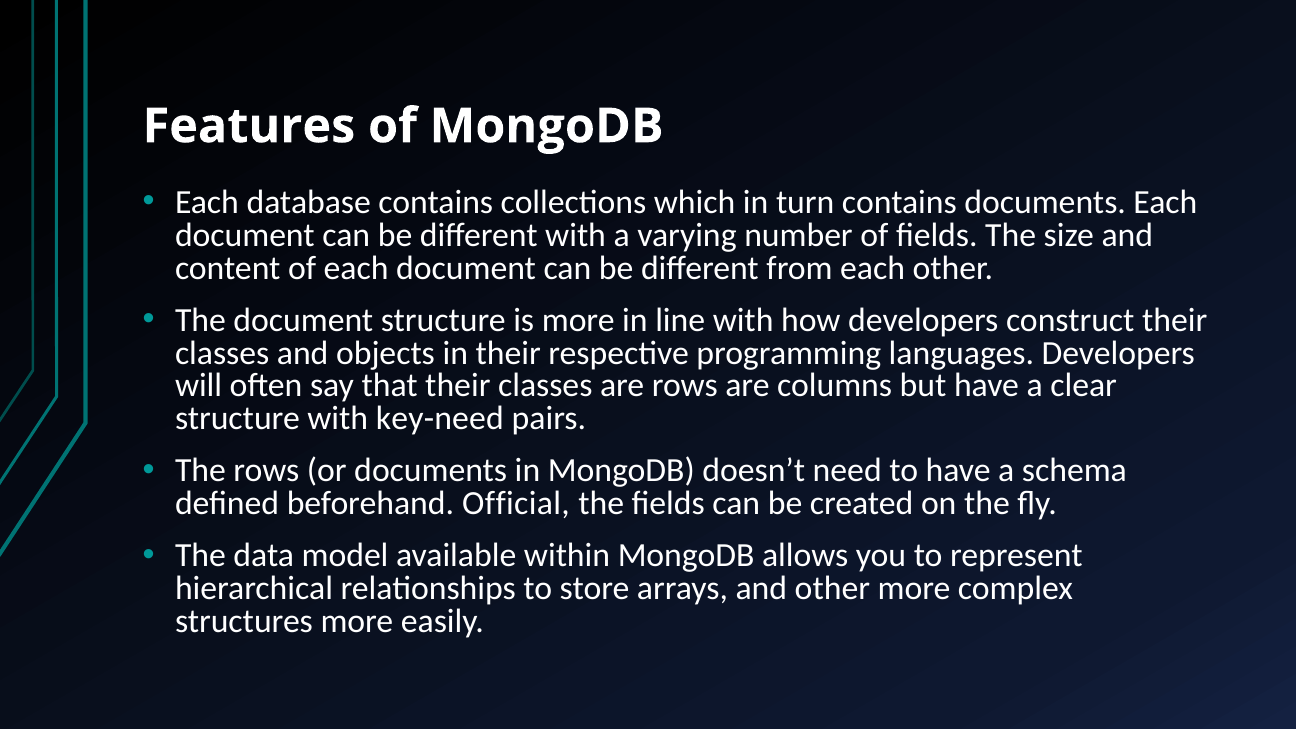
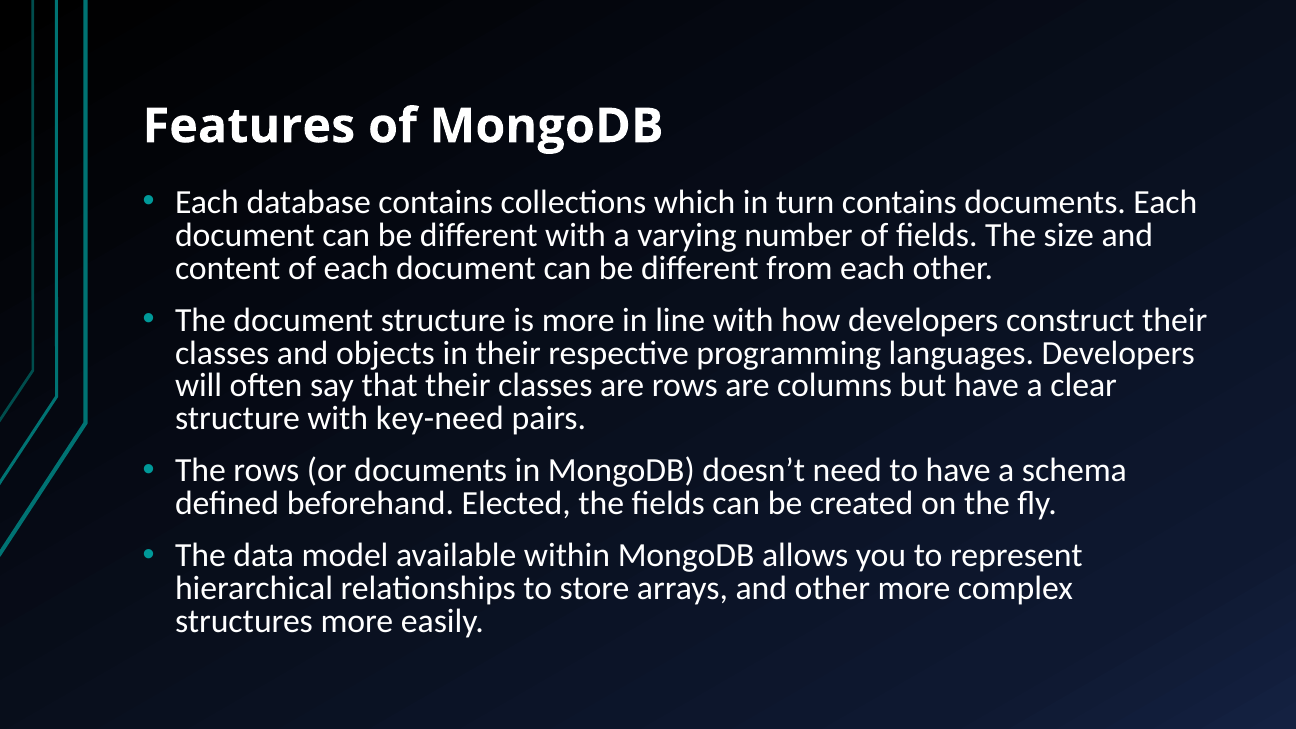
Official: Official -> Elected (516, 504)
